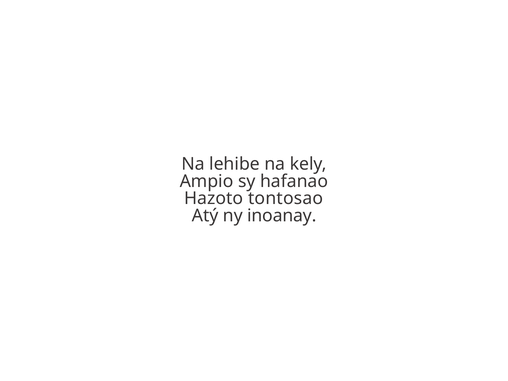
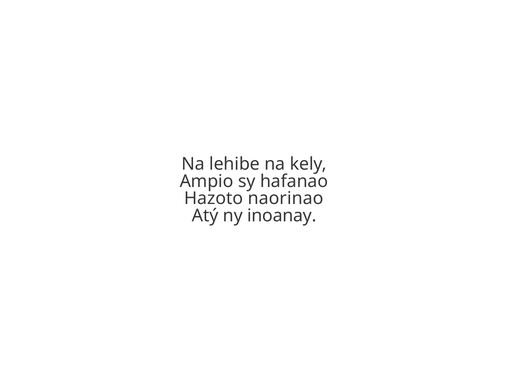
tontosao: tontosao -> naorinao (286, 198)
